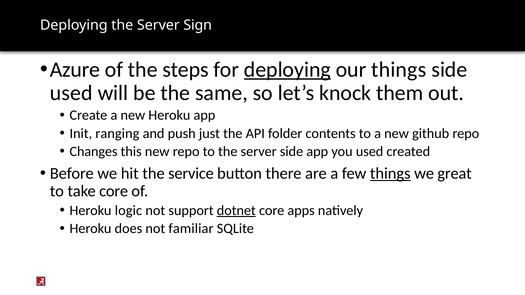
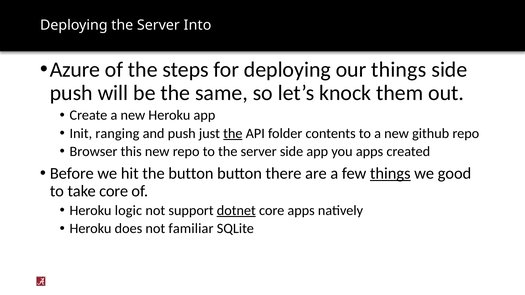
Sign: Sign -> Into (198, 25)
deploying underline: present -> none (287, 70)
used: used -> push (71, 93)
the underline: none -> present (233, 134)
Changes: Changes -> Browser (93, 152)
you used: used -> apps (370, 152)
the service: service -> button (191, 174)
great: great -> good (454, 174)
